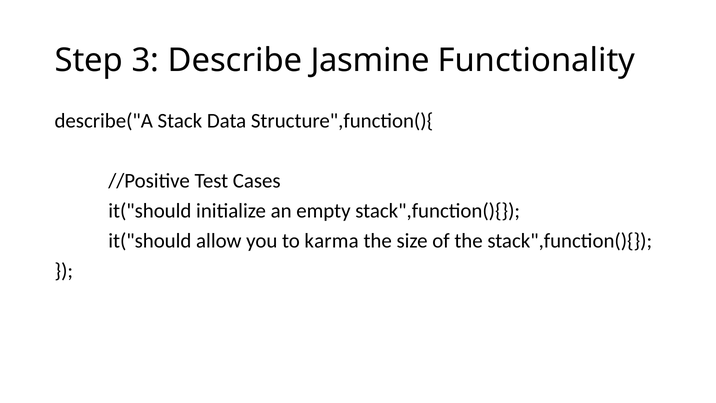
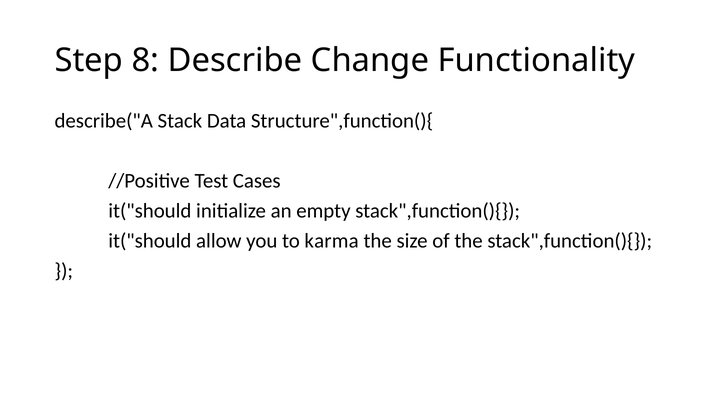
3: 3 -> 8 (145, 60)
Jasmine: Jasmine -> Change (370, 60)
